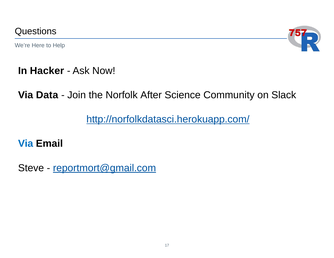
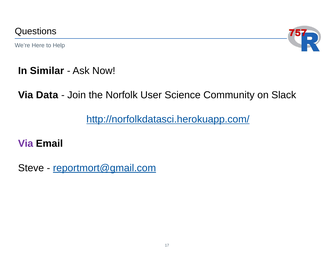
Hacker: Hacker -> Similar (47, 71)
After: After -> User (151, 95)
Via colour: blue -> purple (26, 144)
